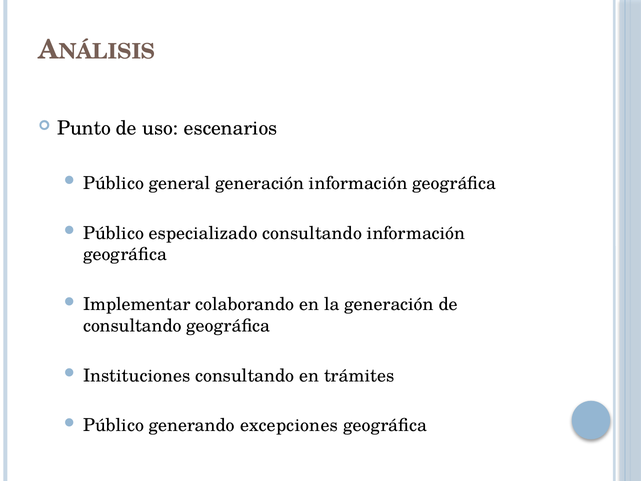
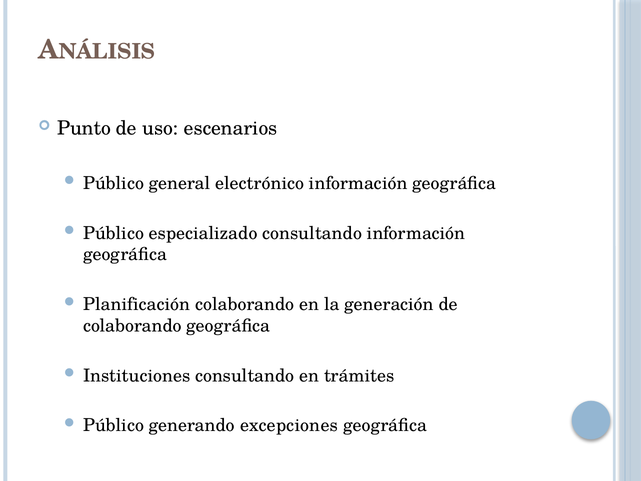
general generación: generación -> electrónico (260, 183)
Implementar: Implementar -> Planificación (137, 304)
consultando: consultando -> colaborando (132, 326)
